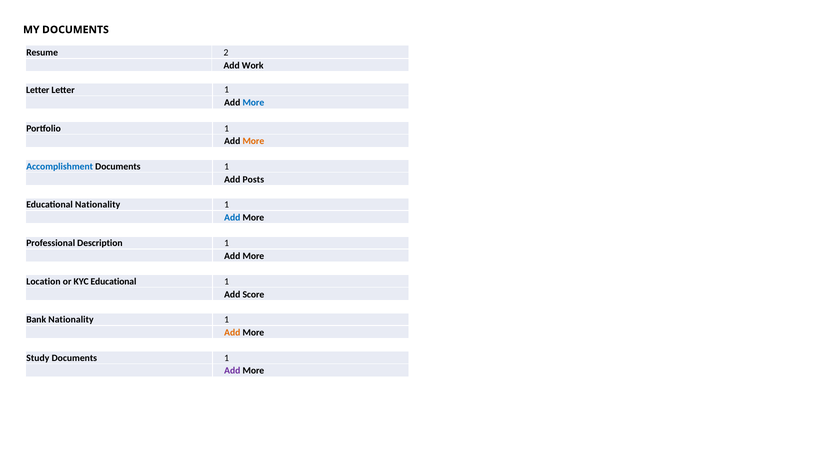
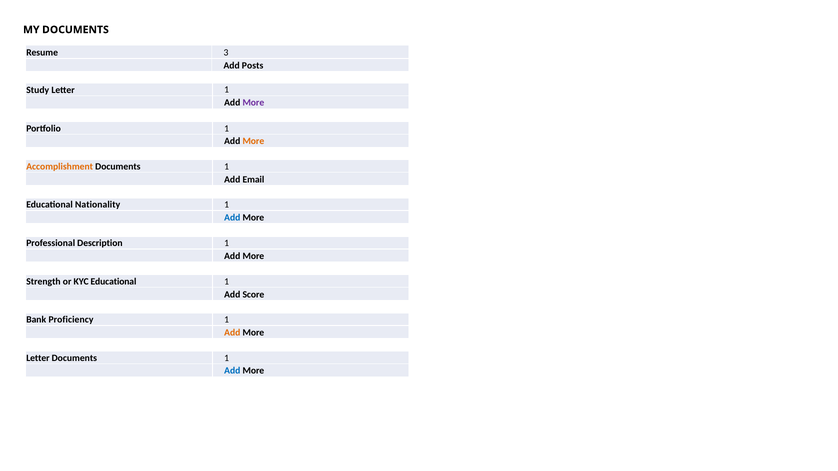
2: 2 -> 3 (226, 52)
Work: Work -> Posts (253, 65)
Letter: Letter -> Study (38, 90)
More colour: blue -> purple (253, 103)
Accomplishment colour: blue -> orange (60, 167)
Posts: Posts -> Email (253, 180)
Location: Location -> Strength (43, 282)
Bank Nationality: Nationality -> Proficiency (71, 320)
Study: Study -> Letter (38, 358)
Add colour: purple -> blue (232, 371)
